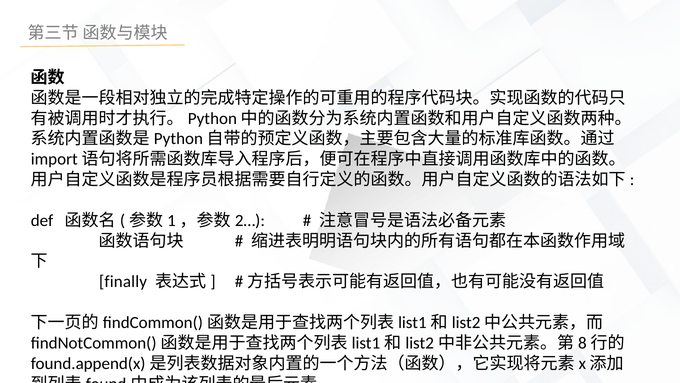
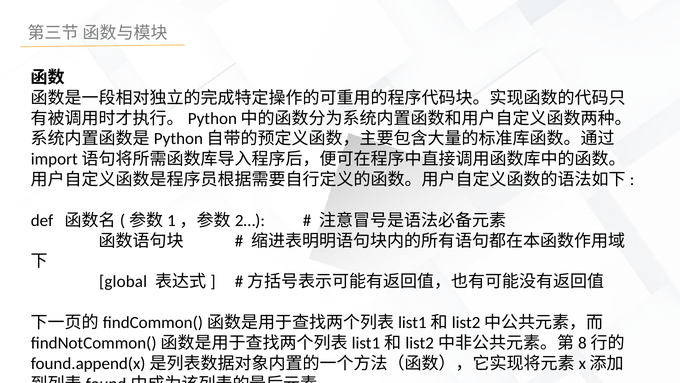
finally: finally -> global (123, 281)
